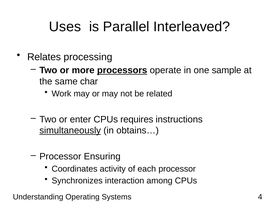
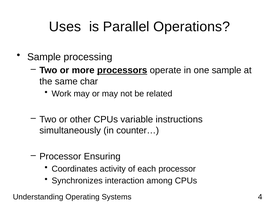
Interleaved: Interleaved -> Operations (192, 27)
Relates: Relates -> Sample (44, 57)
enter: enter -> other (80, 120)
requires: requires -> variable (137, 120)
simultaneously underline: present -> none (70, 131)
obtains…: obtains… -> counter… (138, 131)
